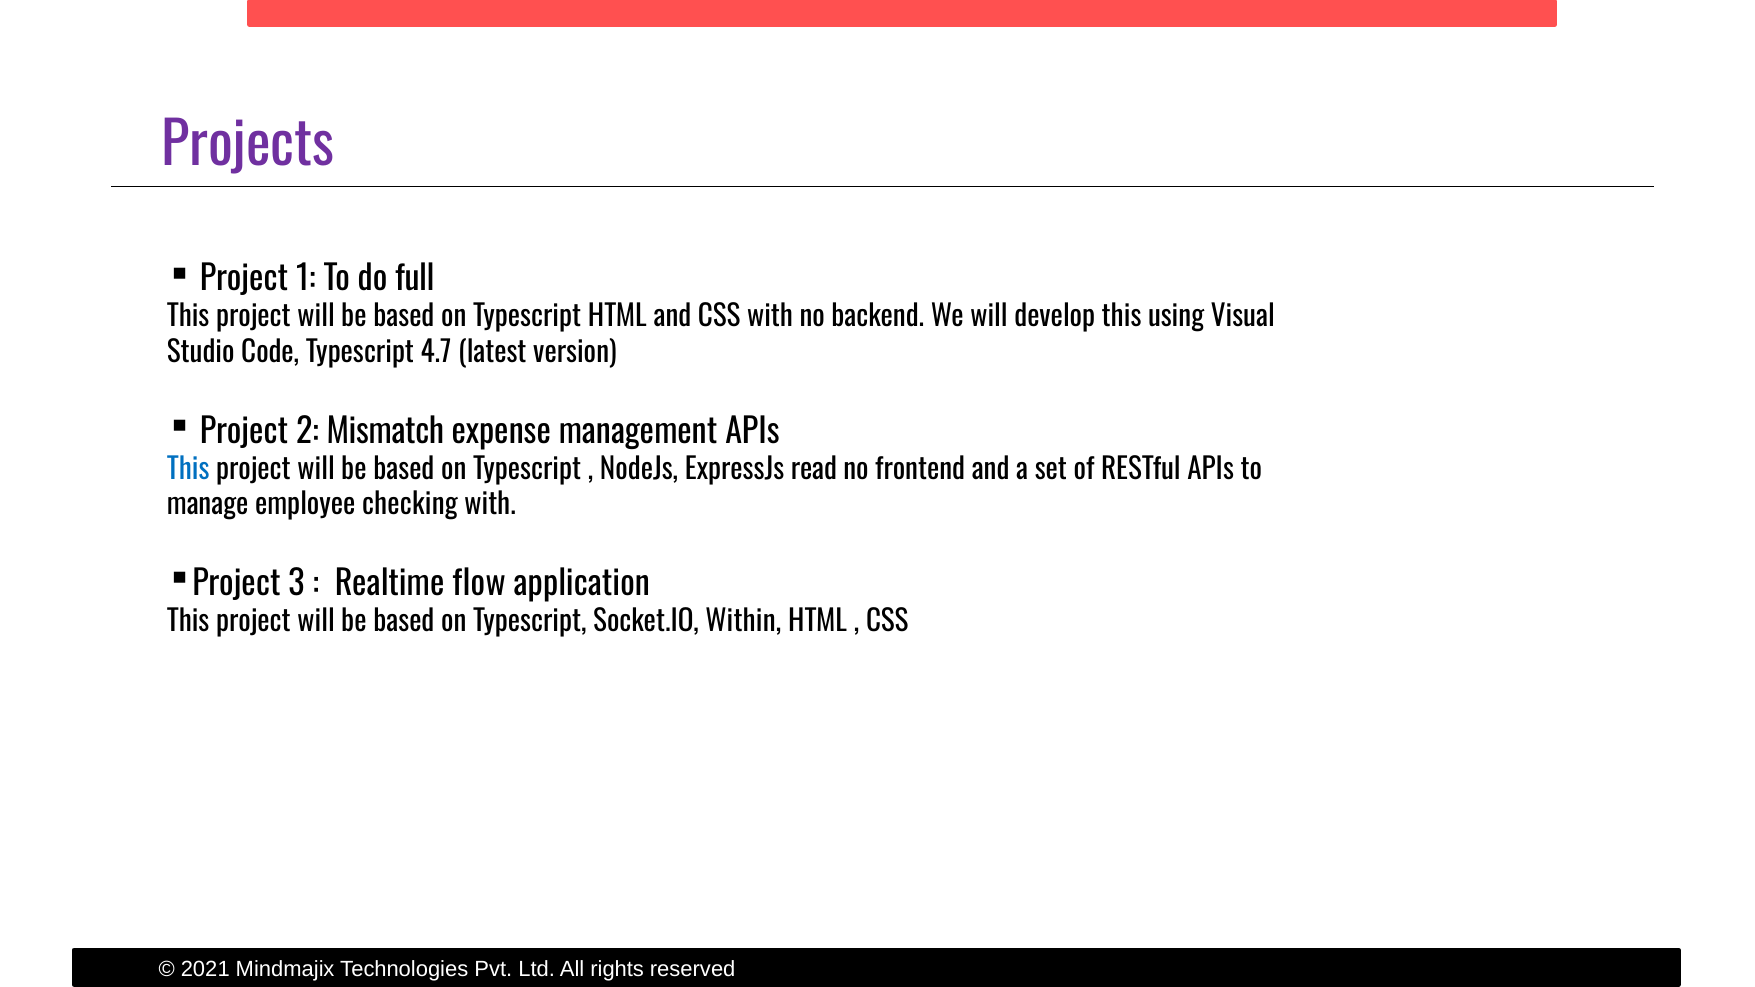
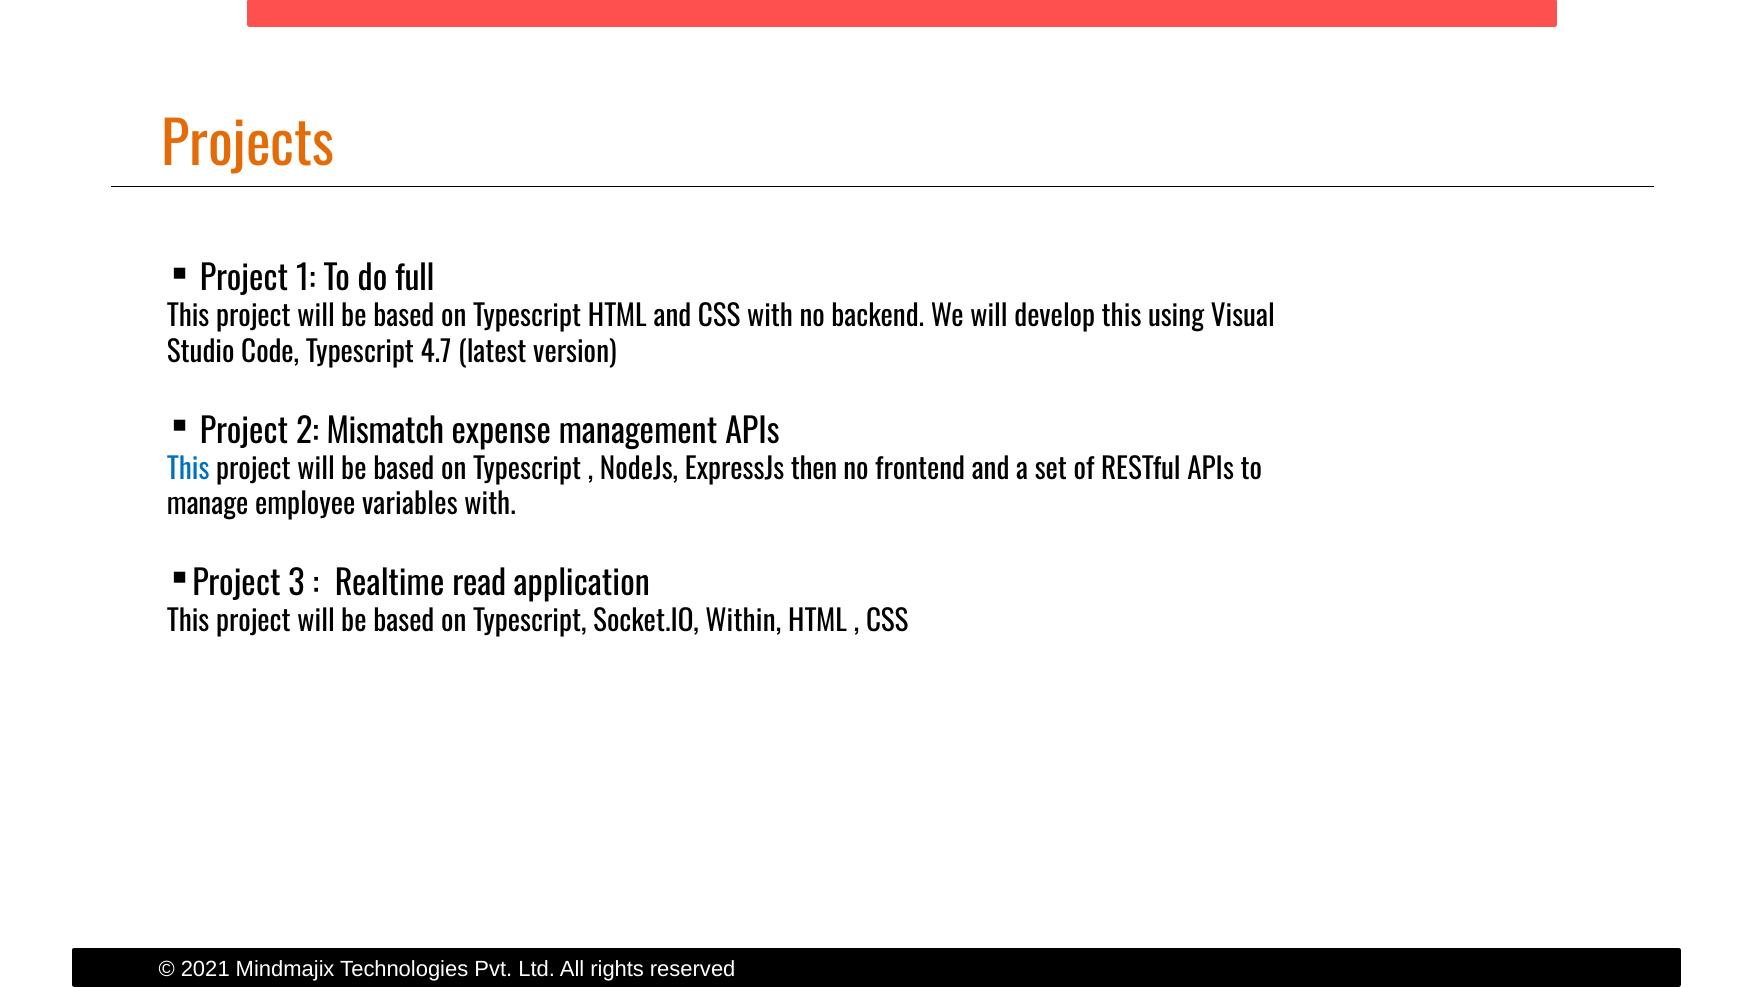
Projects colour: purple -> orange (248, 147)
read: read -> then (814, 470)
checking: checking -> variables (410, 505)
flow: flow -> read (479, 584)
